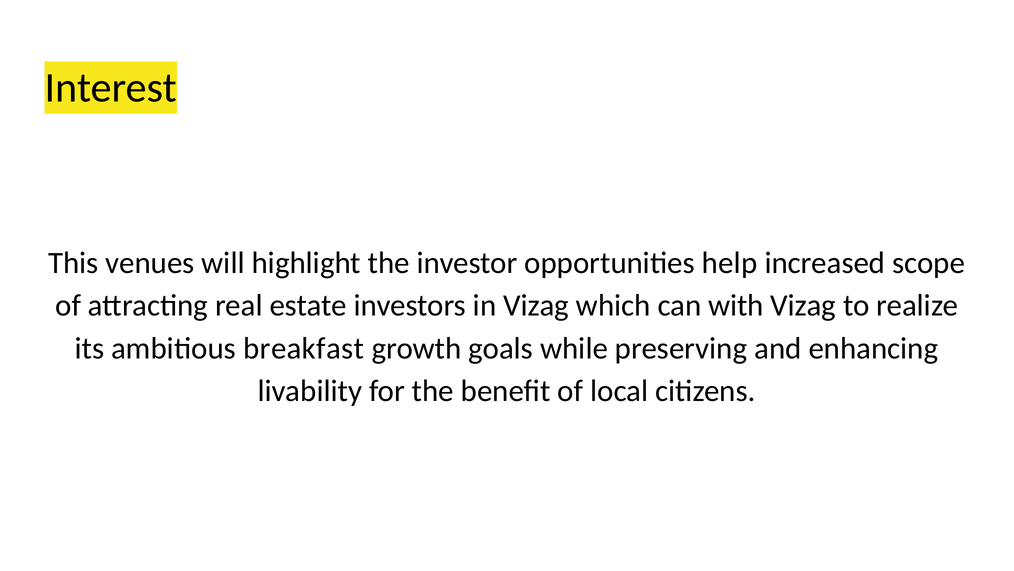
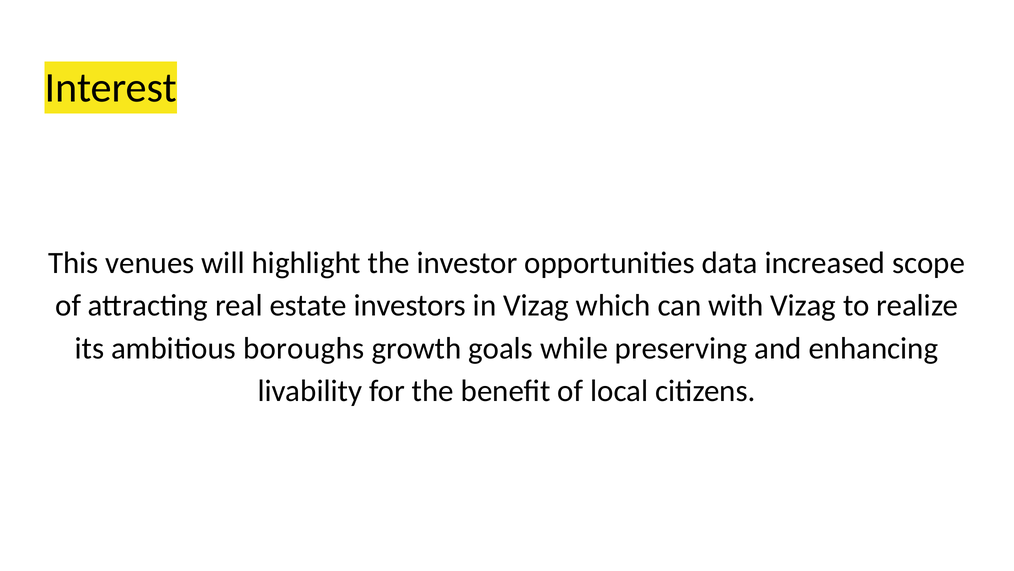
help: help -> data (730, 263)
breakfast: breakfast -> boroughs (304, 348)
